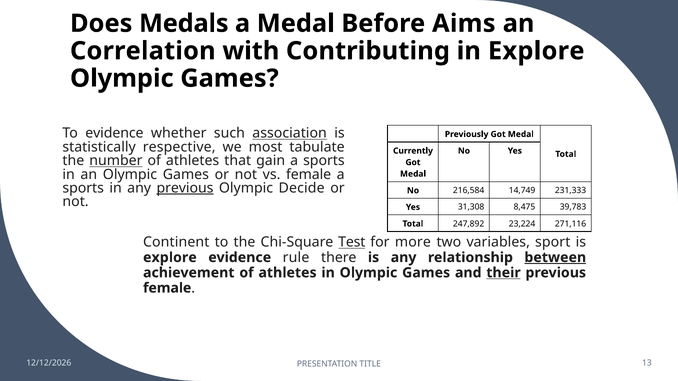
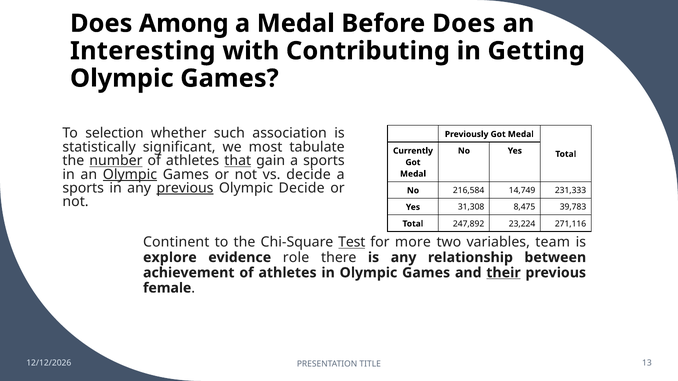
Medals: Medals -> Among (184, 24)
Before Aims: Aims -> Does (464, 24)
Correlation: Correlation -> Interesting (143, 51)
in Explore: Explore -> Getting (536, 51)
To evidence: evidence -> selection (114, 133)
association underline: present -> none (290, 133)
respective: respective -> significant (179, 147)
that underline: none -> present (238, 161)
Olympic underline: none -> present (130, 175)
vs female: female -> decide (308, 175)
sport: sport -> team (553, 242)
rule: rule -> role (296, 258)
between underline: present -> none (555, 258)
